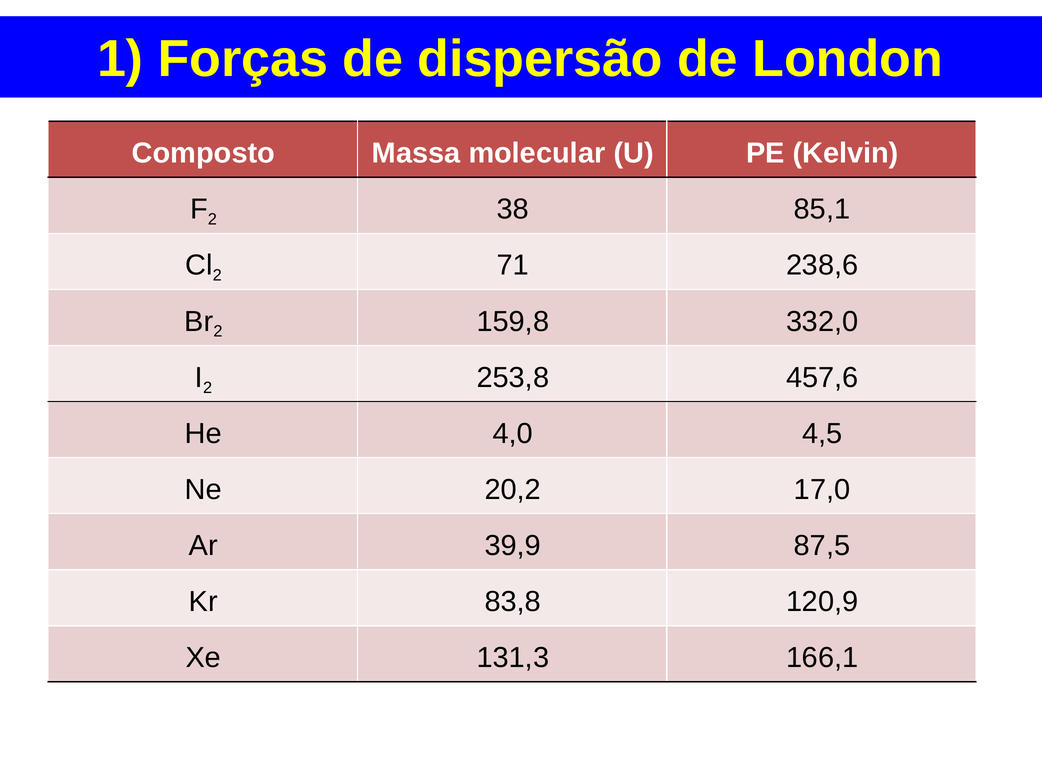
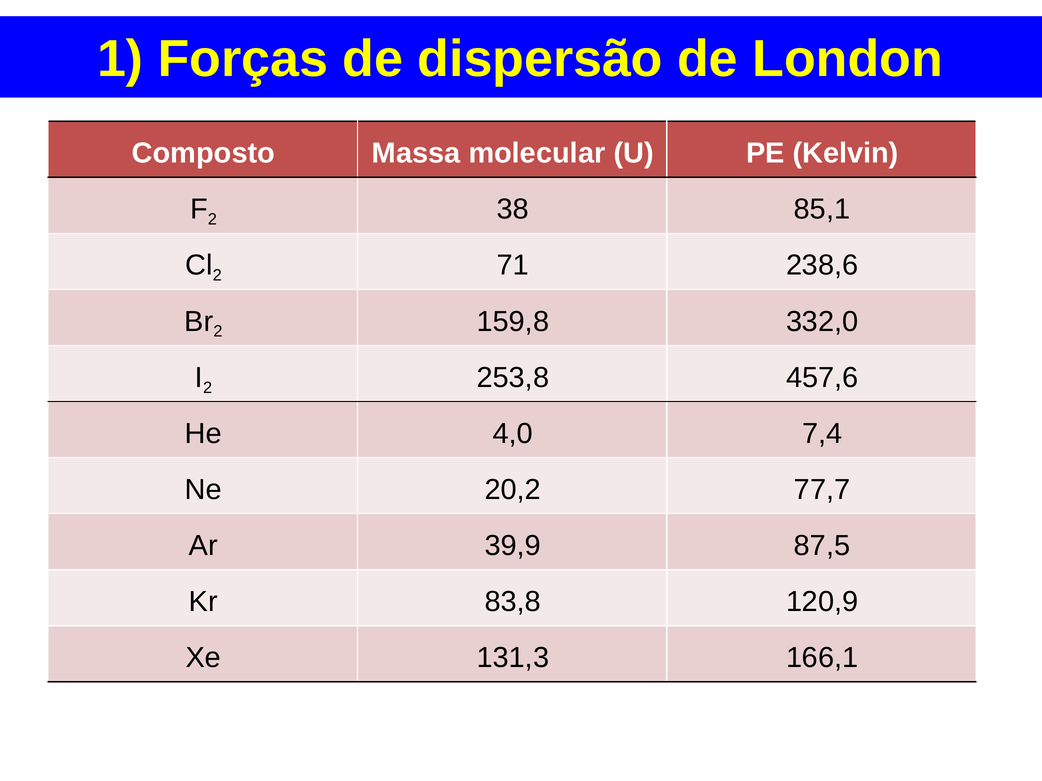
4,5: 4,5 -> 7,4 (822, 434)
17,0: 17,0 -> 77,7 (822, 490)
